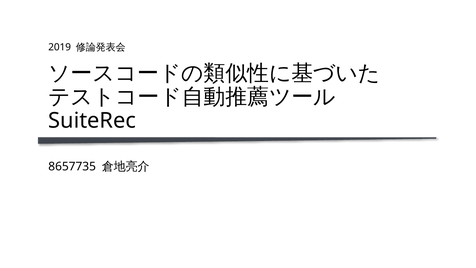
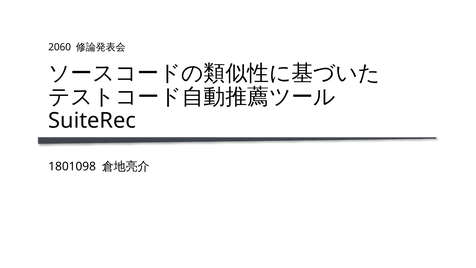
2019: 2019 -> 2060 (60, 47)
8657735: 8657735 -> 1801098 (72, 166)
